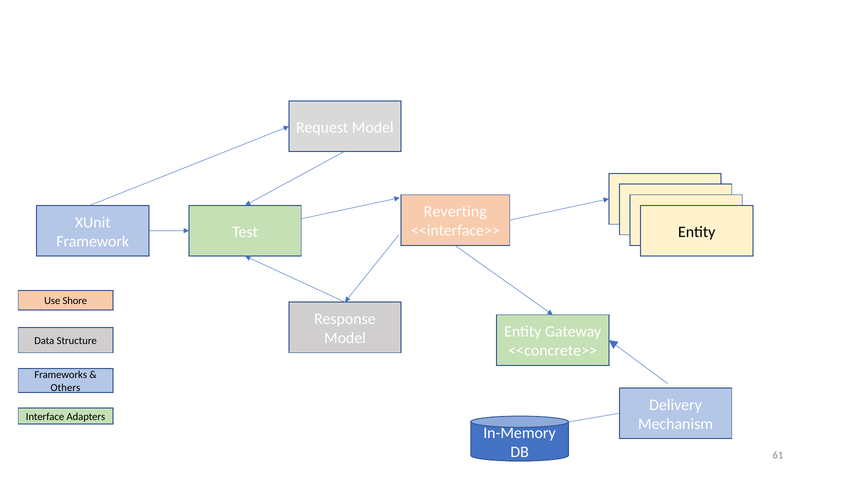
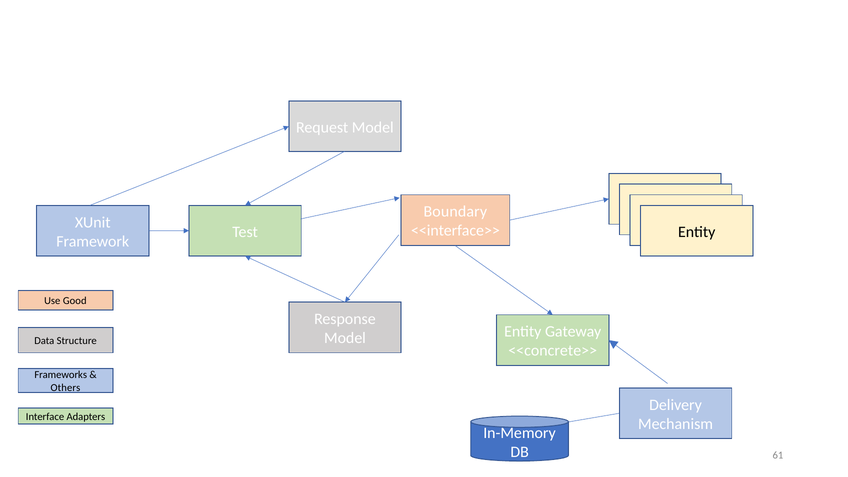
Reverting: Reverting -> Boundary (455, 212)
Shore: Shore -> Good (75, 301)
